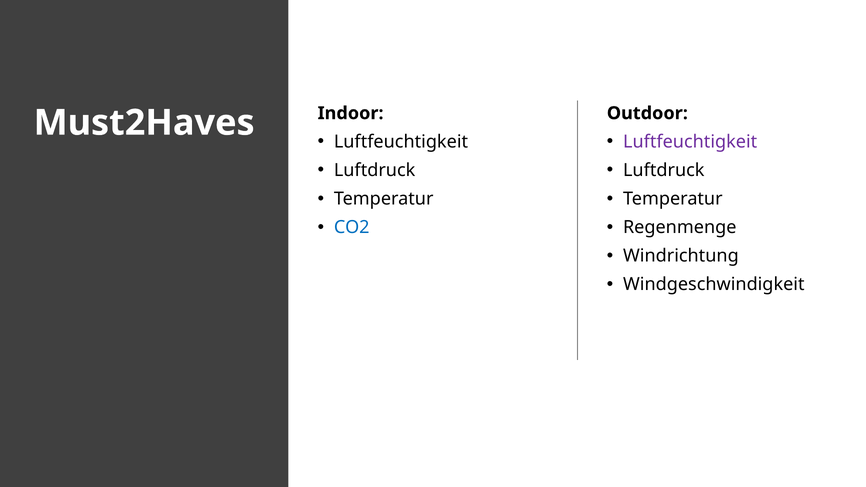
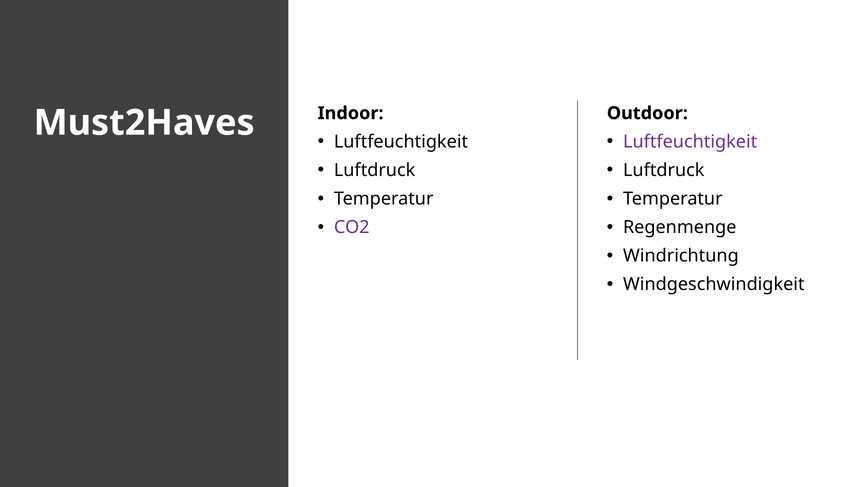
CO2 colour: blue -> purple (352, 227)
